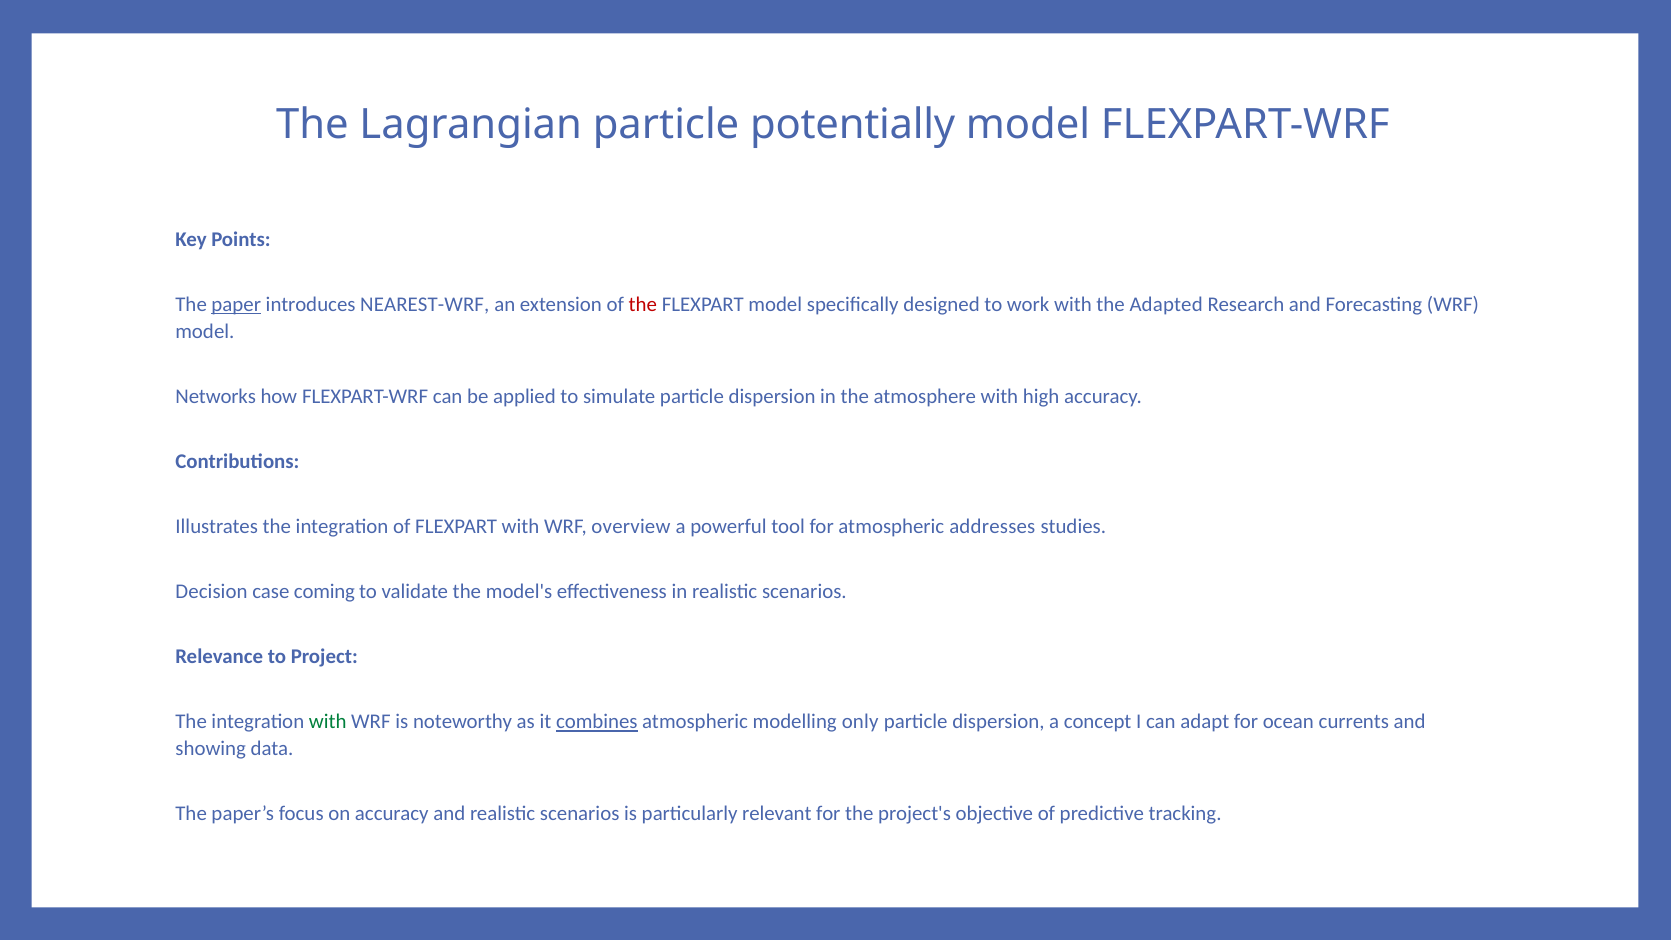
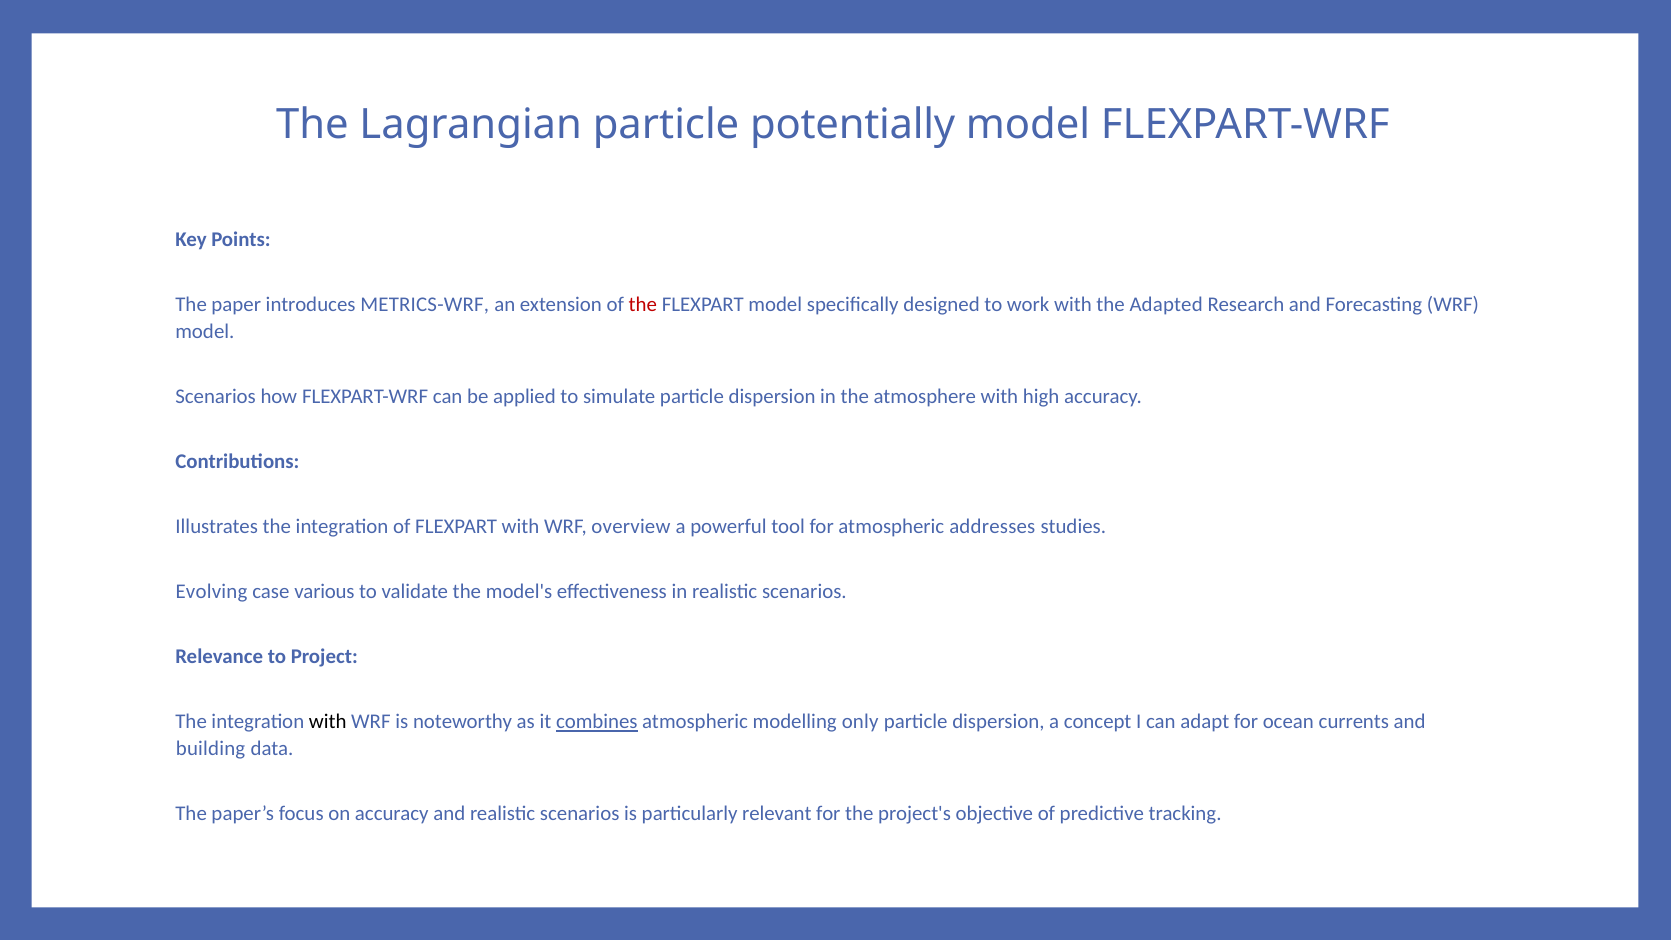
paper underline: present -> none (236, 305)
NEAREST-WRF: NEAREST-WRF -> METRICS-WRF (425, 305)
Networks: Networks -> Scenarios (216, 397)
Decision: Decision -> Evolving (211, 592)
coming: coming -> various (324, 592)
with colour: green -> black (328, 722)
showing: showing -> building (211, 749)
